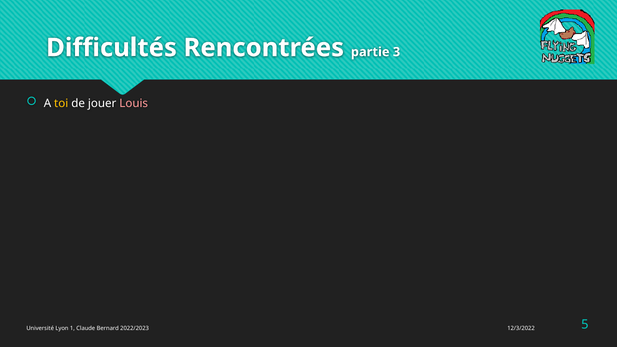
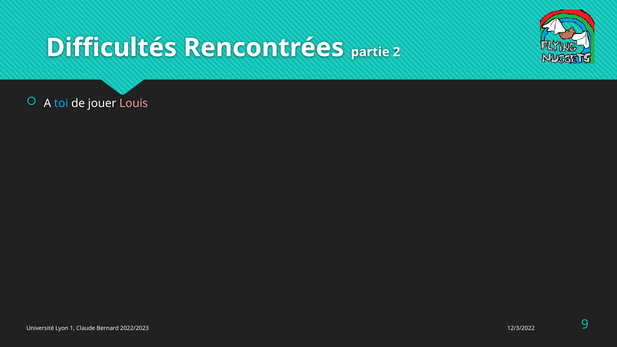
3: 3 -> 2 (397, 52)
toi colour: yellow -> light blue (61, 103)
5: 5 -> 9 (585, 324)
